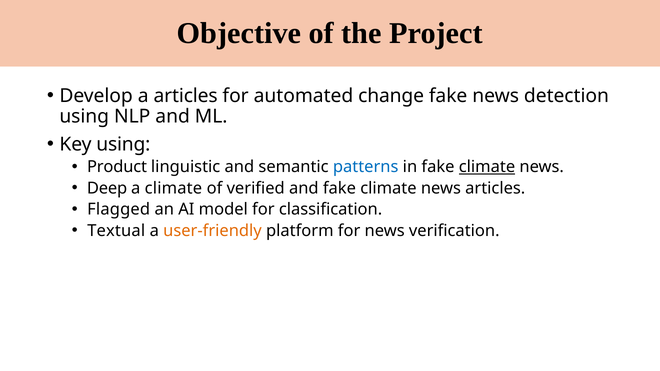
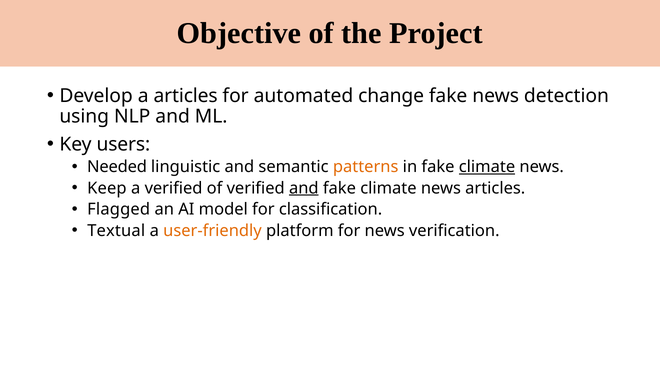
Key using: using -> users (123, 144)
Product: Product -> Needed (117, 167)
patterns colour: blue -> orange (366, 167)
Deep: Deep -> Keep (107, 188)
a climate: climate -> verified (174, 188)
and underline: none -> present (304, 188)
